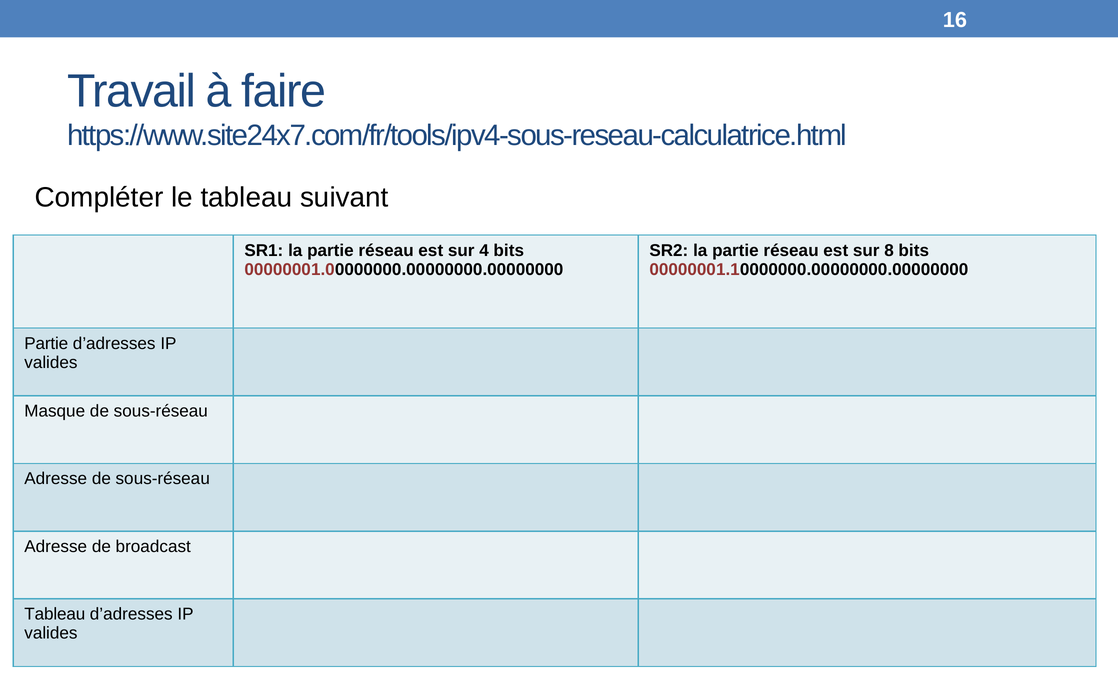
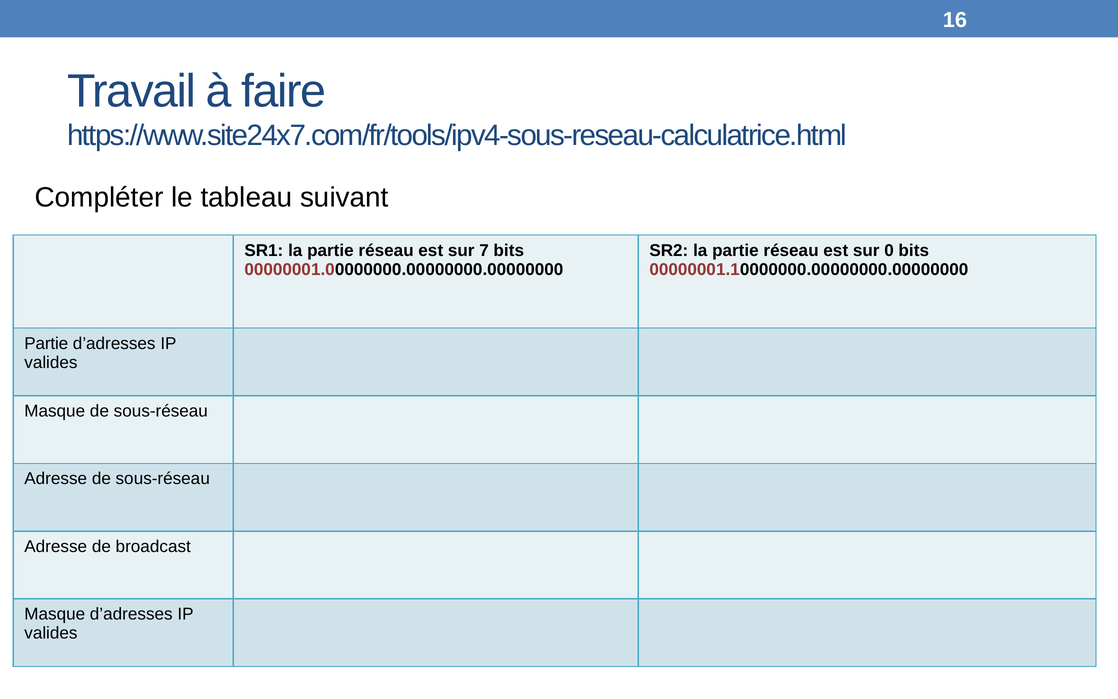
4: 4 -> 7 (484, 250)
8: 8 -> 0 (889, 250)
Tableau: Tableau -> Masque (55, 614)
